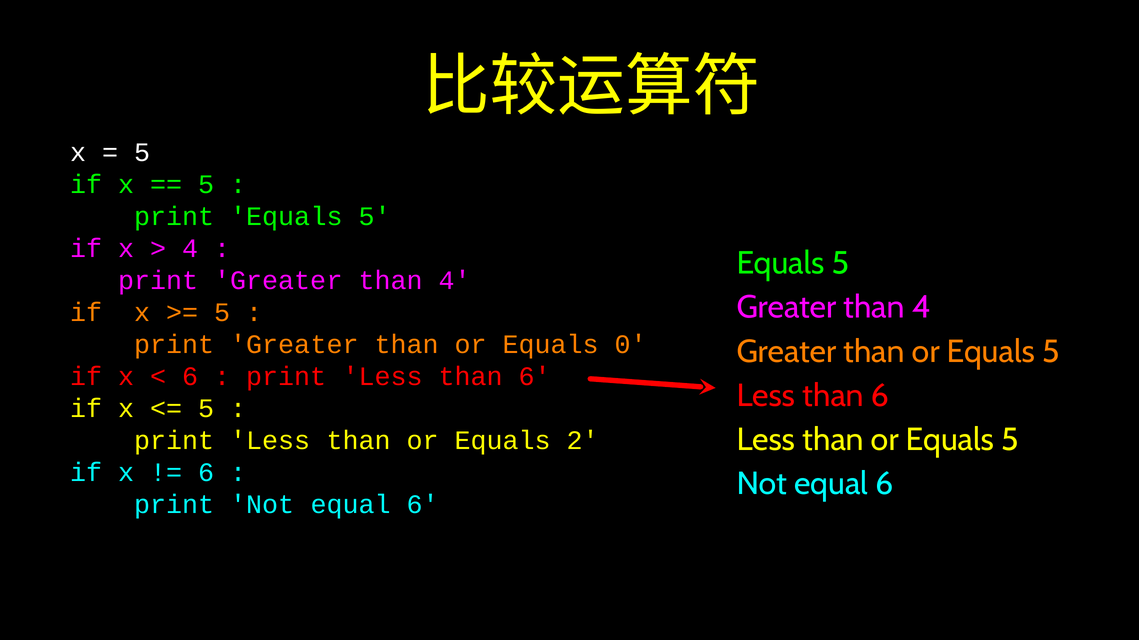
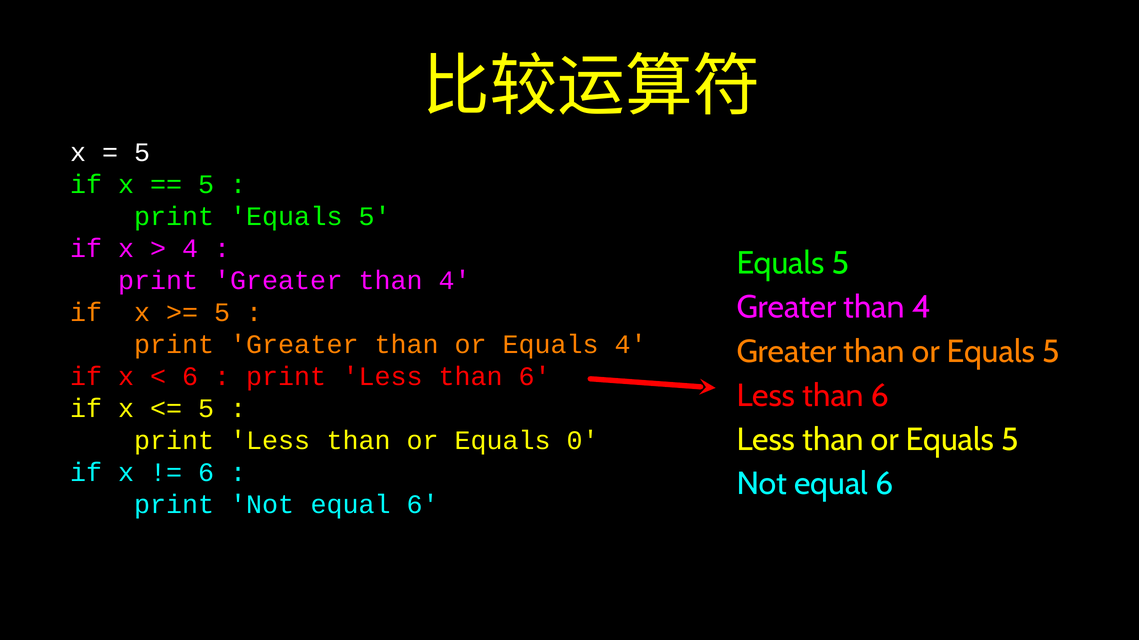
Equals 0: 0 -> 4 (631, 345)
2: 2 -> 0 (583, 441)
